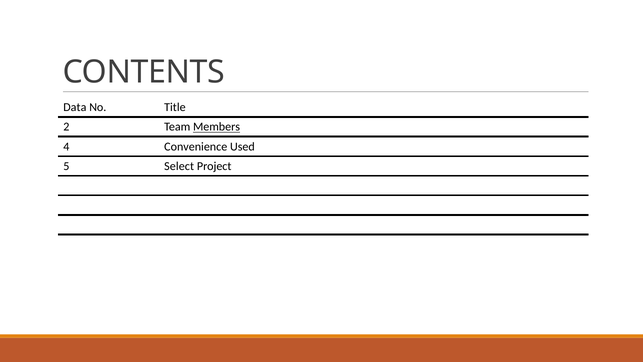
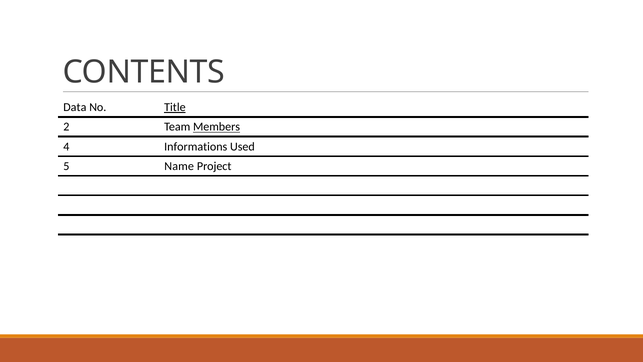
Title underline: none -> present (175, 107)
Convenience: Convenience -> Informations (196, 146)
Select: Select -> Name (179, 166)
